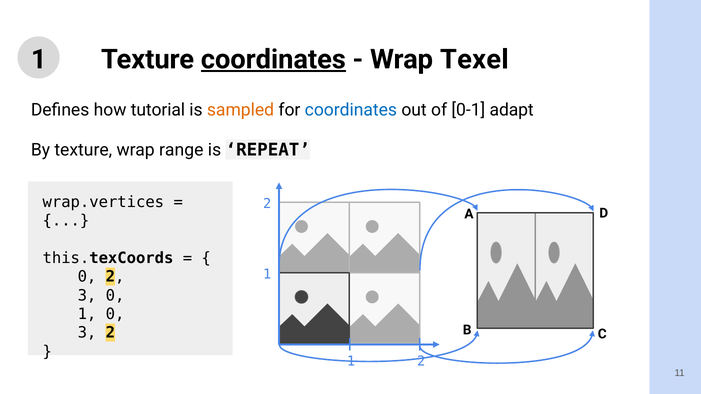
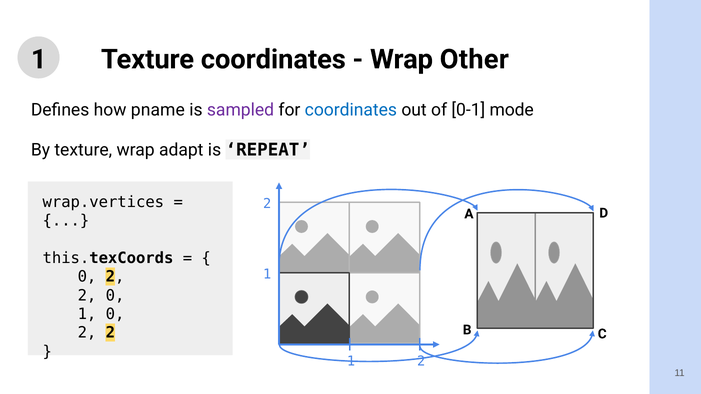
coordinates underline: present -> none (273, 59)
Texel: Texel -> Other (474, 59)
tutorial: tutorial -> pname (158, 110)
sampled colour: orange -> purple (241, 110)
adapt: adapt -> mode (512, 110)
range: range -> adapt (181, 150)
3: 3 -> 2 (87, 296)
3: 3 -> 2 (87, 333)
